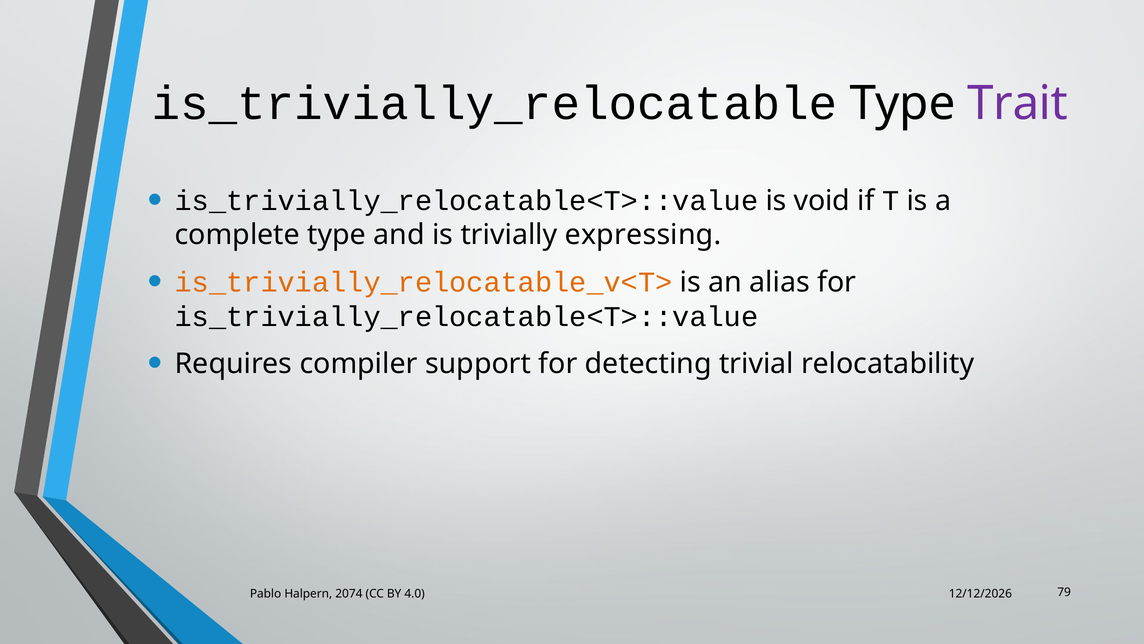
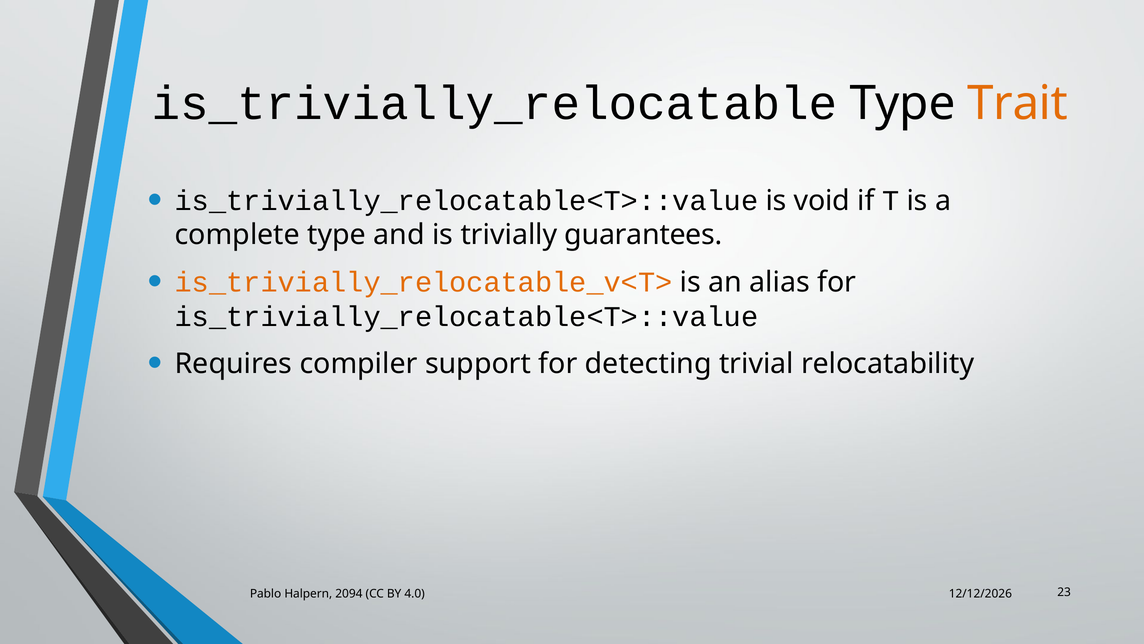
Trait colour: purple -> orange (1018, 103)
expressing: expressing -> guarantees (643, 235)
2074: 2074 -> 2094 (349, 593)
79: 79 -> 23 (1064, 592)
